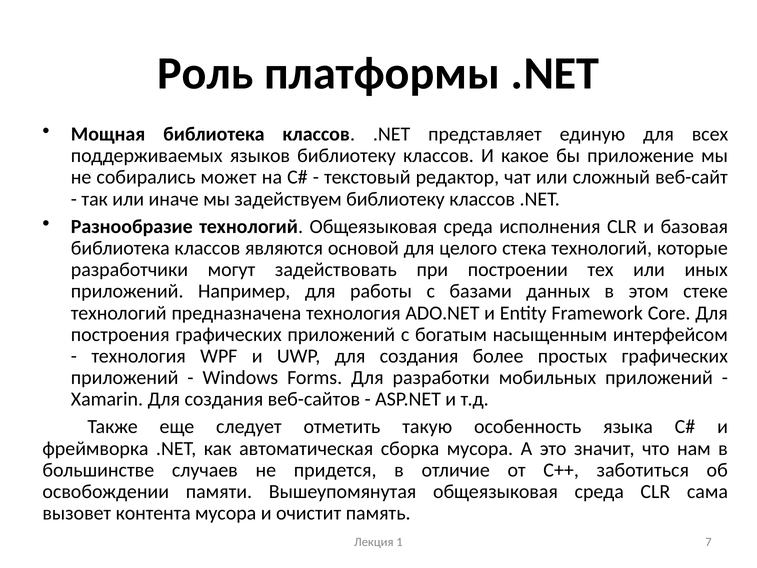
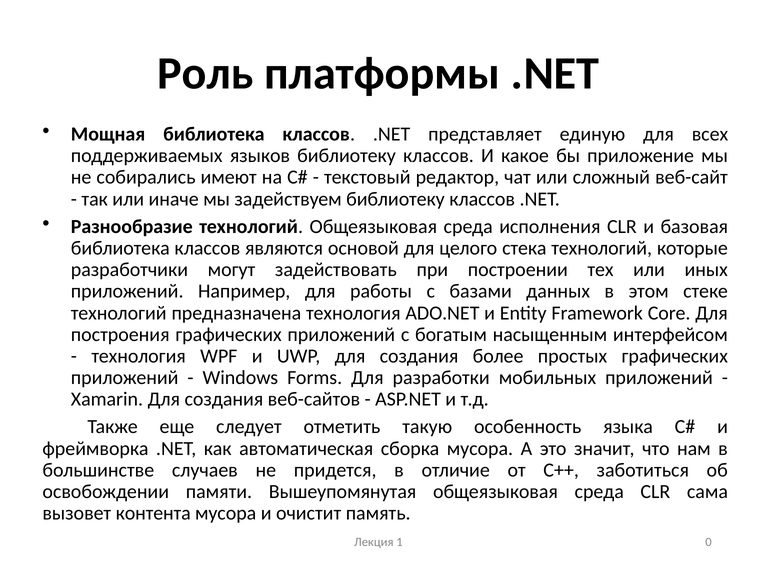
может: может -> имеют (229, 177)
7: 7 -> 0 (708, 542)
